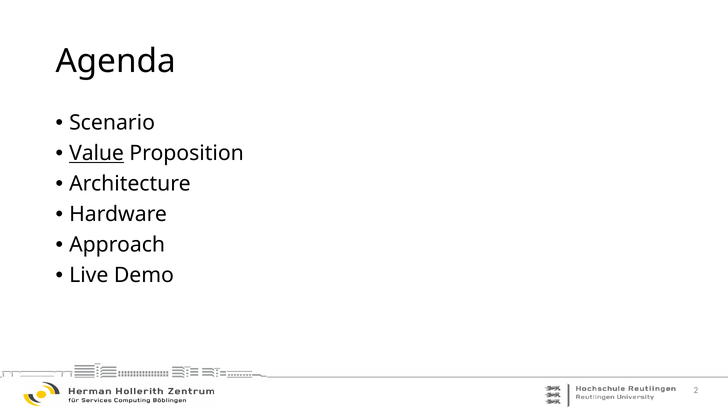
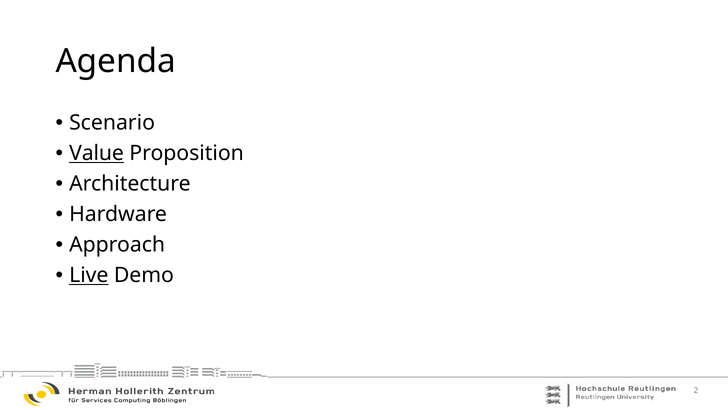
Live underline: none -> present (89, 276)
